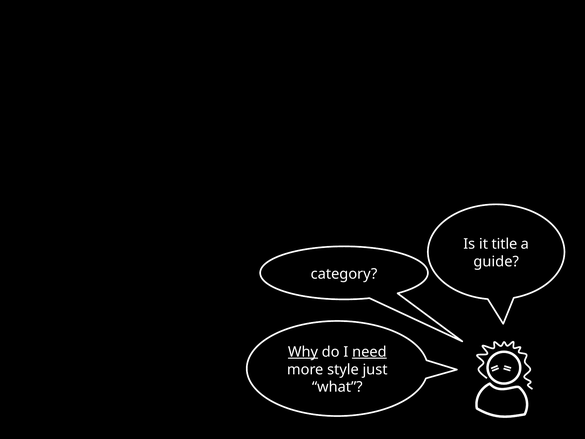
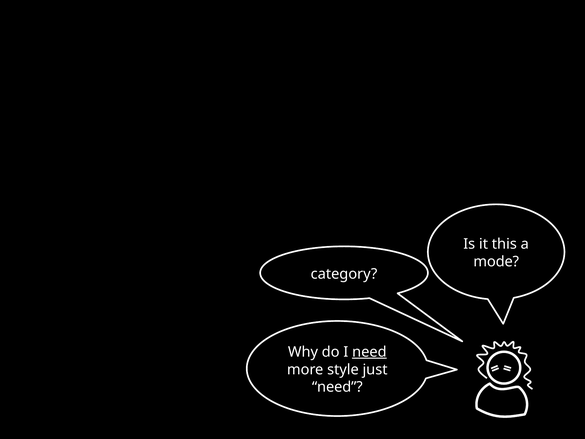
title: title -> this (504, 244)
guide: guide -> mode (496, 262)
Why underline: present -> none (303, 352)
what: what -> need (337, 387)
